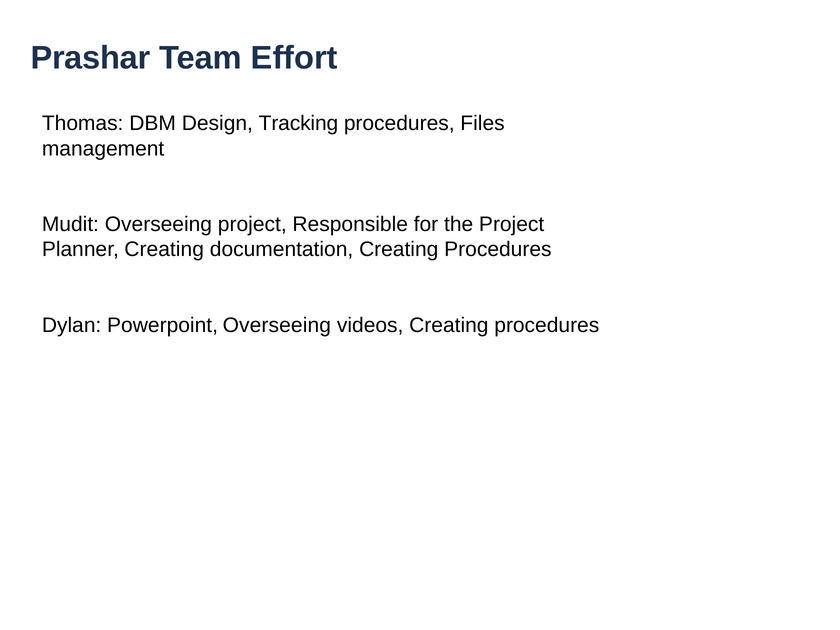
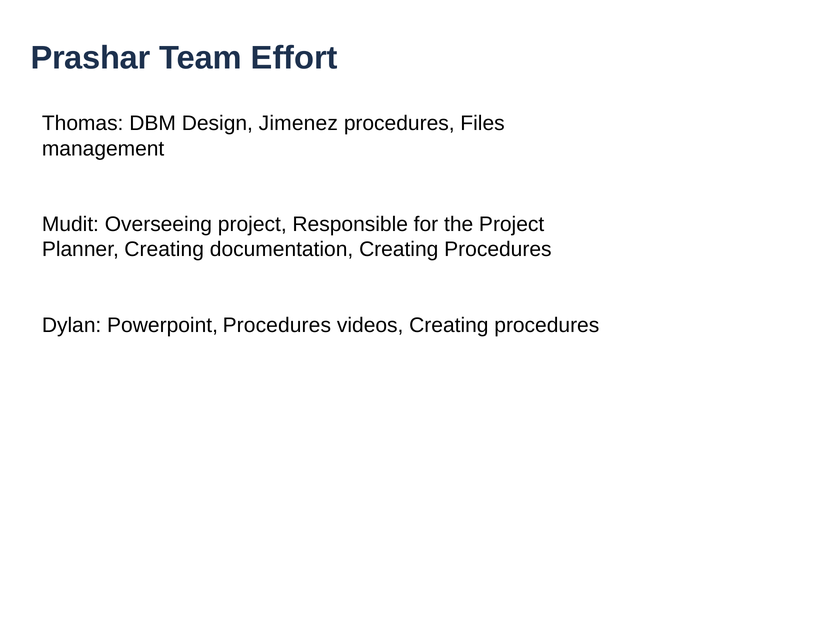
Tracking: Tracking -> Jimenez (298, 124)
Powerpoint Overseeing: Overseeing -> Procedures (277, 325)
